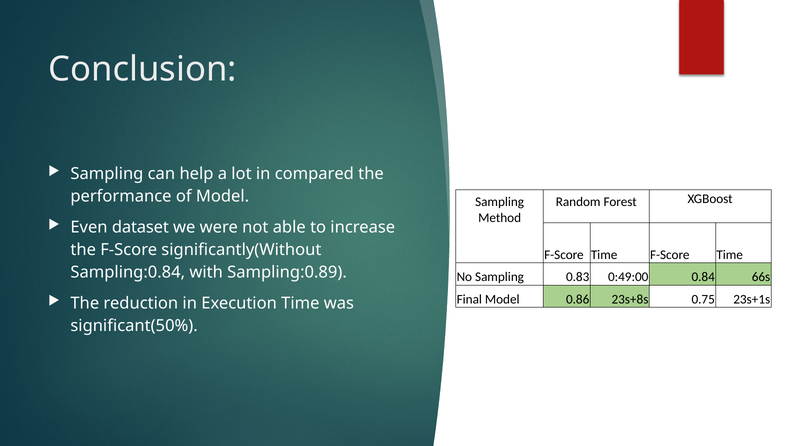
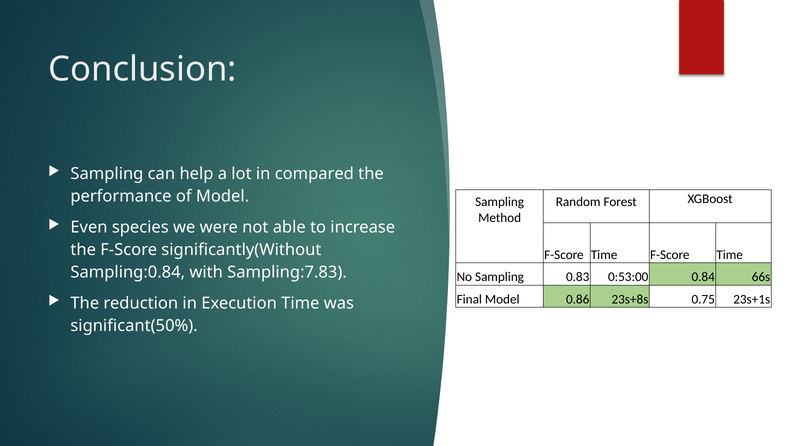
dataset: dataset -> species (140, 227)
Sampling:0.89: Sampling:0.89 -> Sampling:7.83 (287, 273)
0:49:00: 0:49:00 -> 0:53:00 (628, 277)
